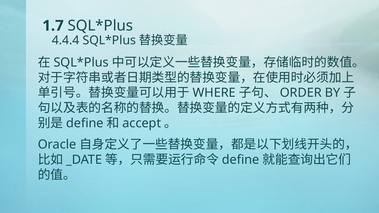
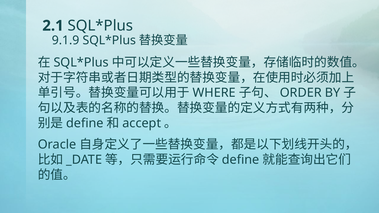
1.7: 1.7 -> 2.1 (53, 26)
4.4.4: 4.4.4 -> 9.1.9 (66, 40)
